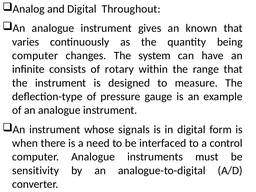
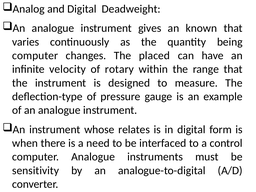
Throughout: Throughout -> Deadweight (131, 9)
system: system -> placed (154, 56)
consists: consists -> velocity (68, 69)
signals: signals -> relates (134, 130)
